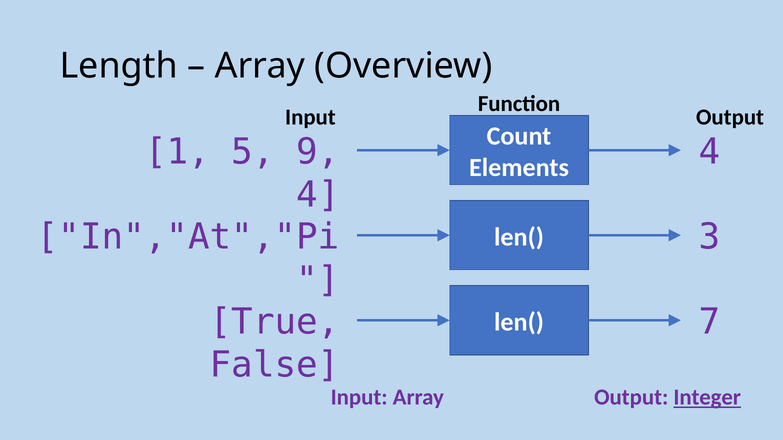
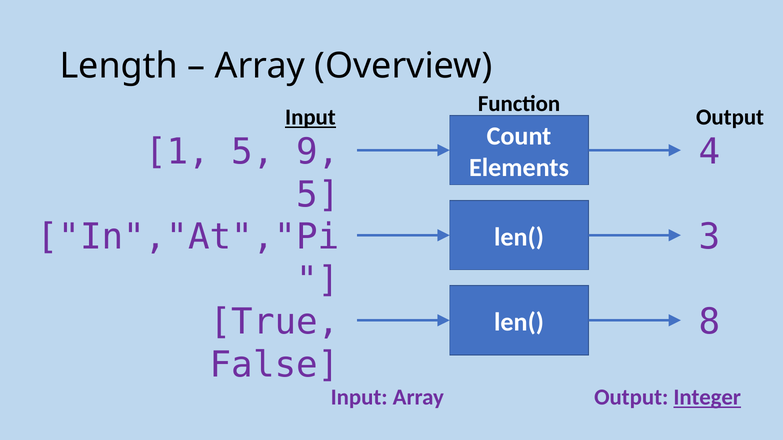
Input underline: none -> present (310, 117)
4: 4 -> 5 (318, 195)
7: 7 -> 8 (709, 322)
